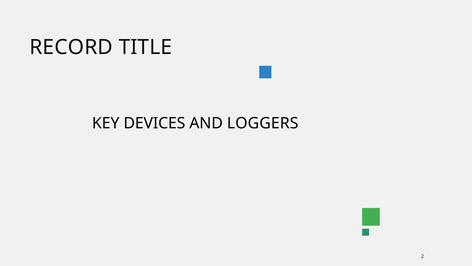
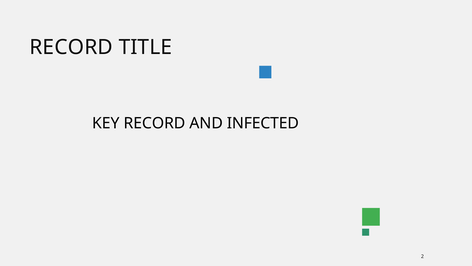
KEY DEVICES: DEVICES -> RECORD (154, 123)
LOGGERS: LOGGERS -> INFECTED (263, 123)
